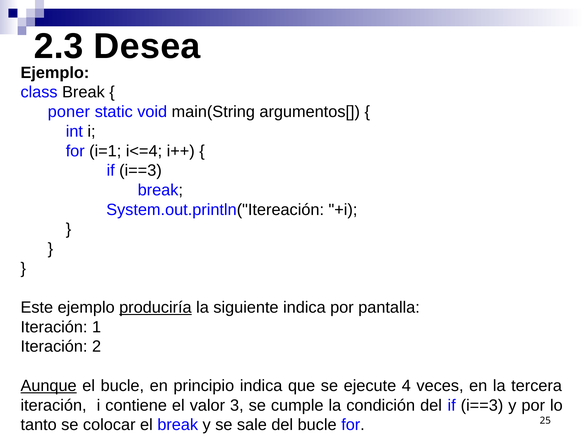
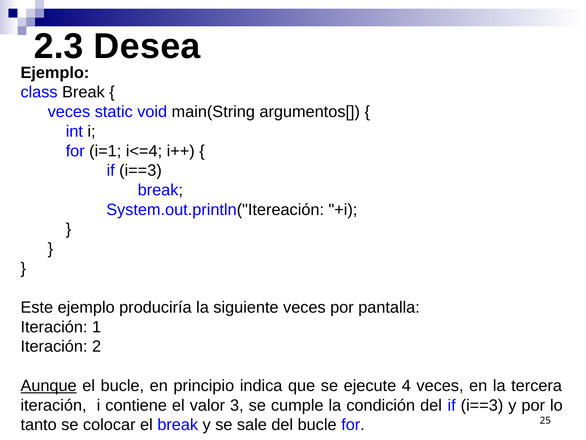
poner: poner -> veces (69, 112)
produciría underline: present -> none (155, 307)
siguiente indica: indica -> veces (304, 307)
